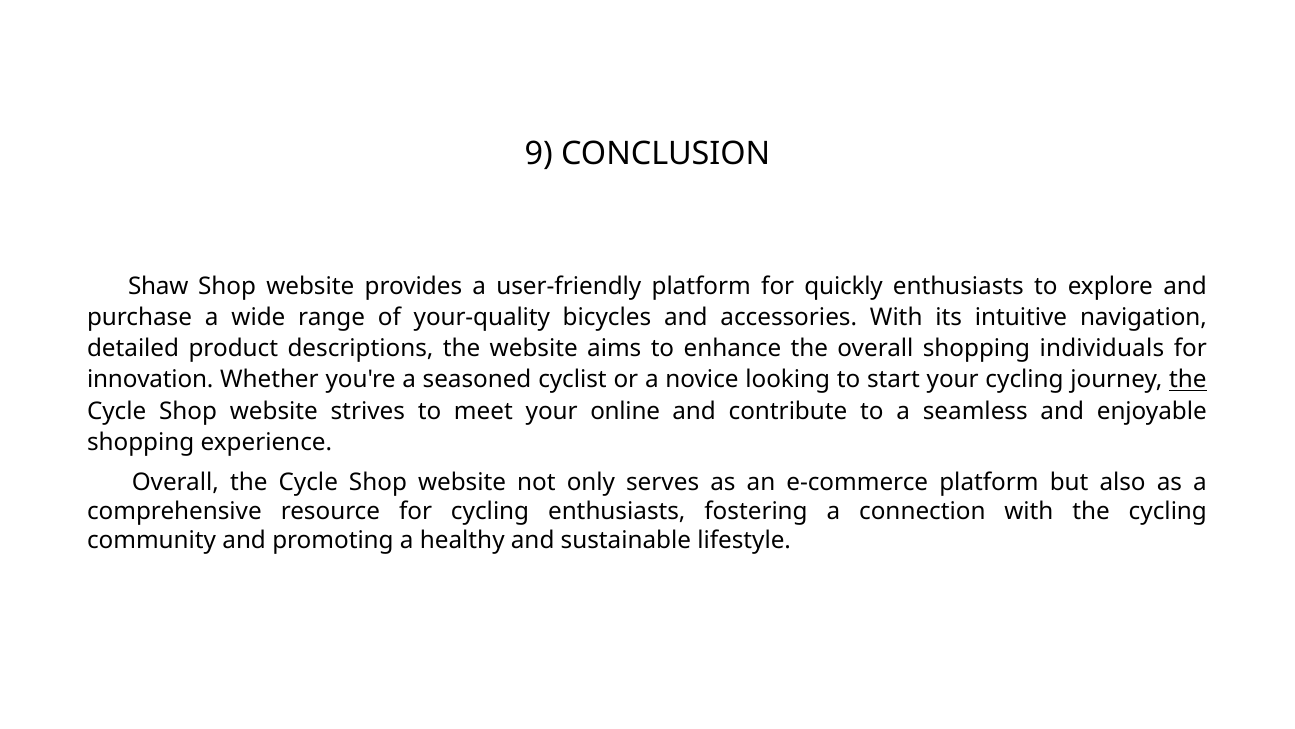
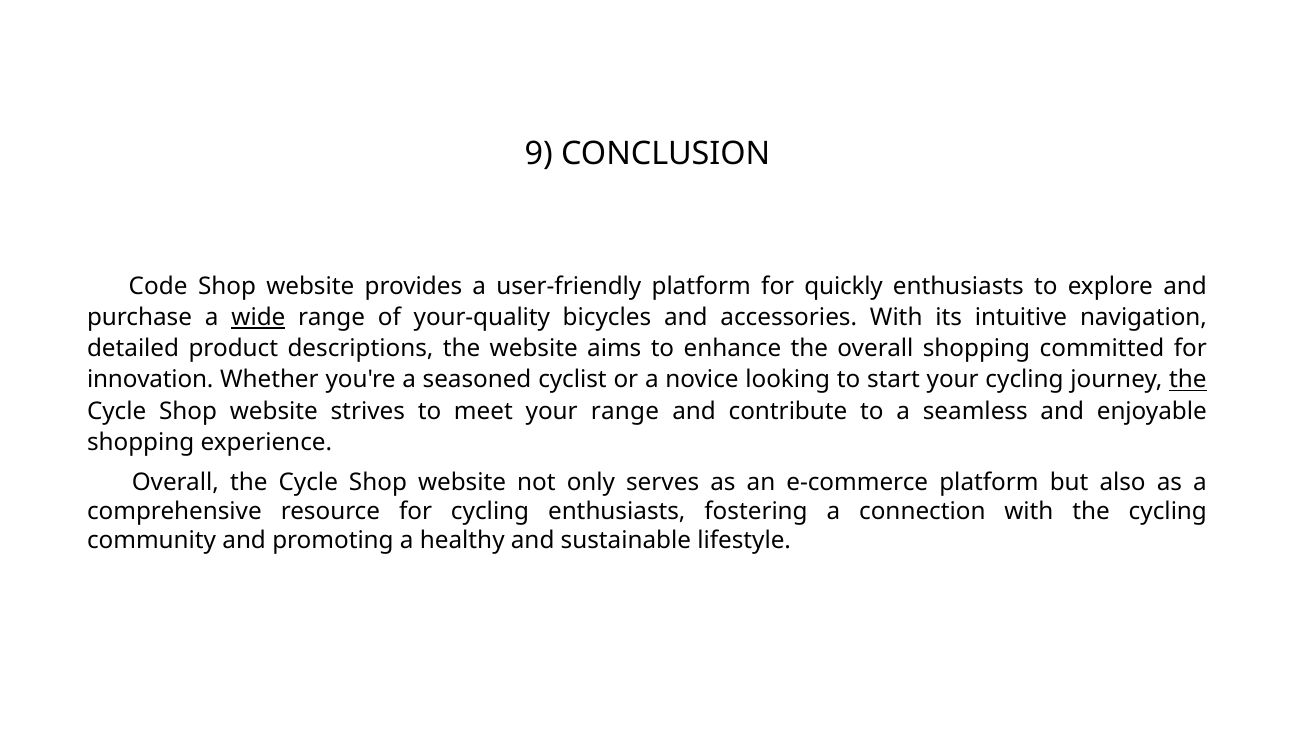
Shaw: Shaw -> Code (158, 286)
wide underline: none -> present (258, 317)
individuals: individuals -> committed (1102, 348)
your online: online -> range (625, 411)
